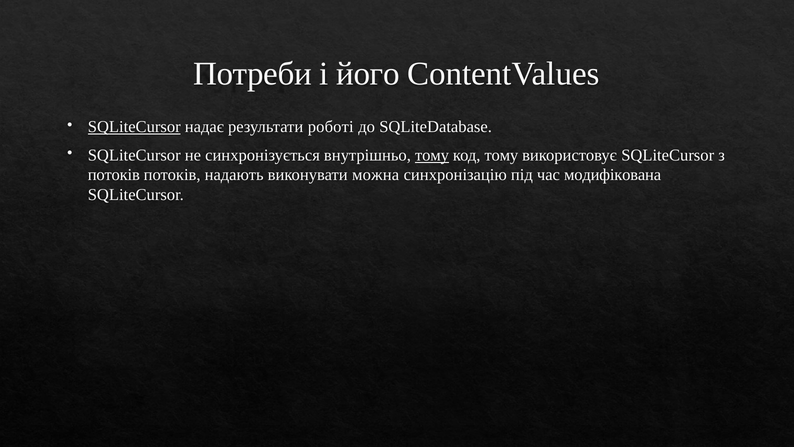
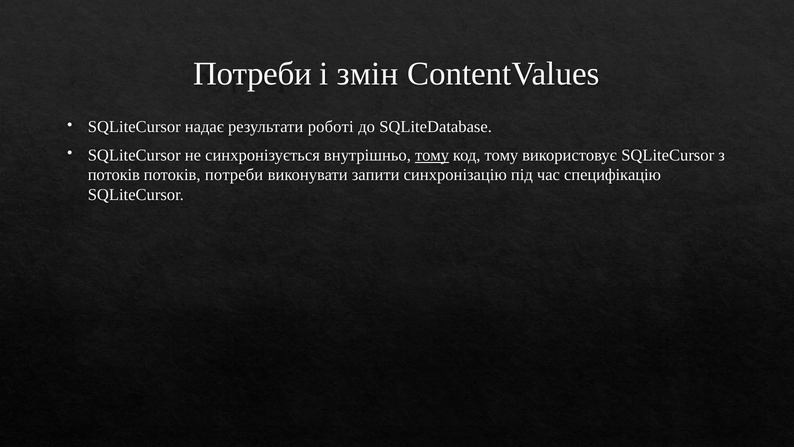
його: його -> змін (368, 74)
SQLiteCursor underline: present -> none (134, 127)
потоків надають: надають -> потреби (234, 175)
можна: можна -> запити (376, 175)
модифікована: модифікована -> специфікацію (613, 175)
